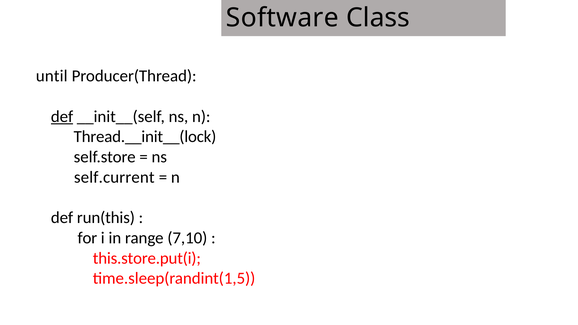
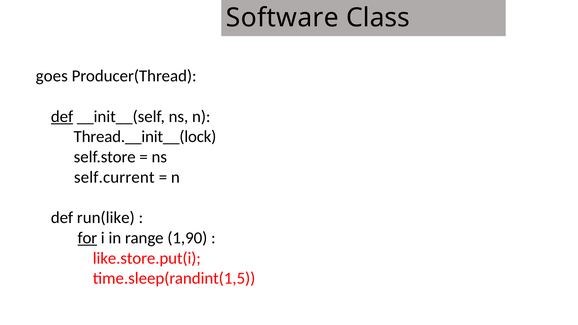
until: until -> goes (52, 76)
run(this: run(this -> run(like (106, 218)
for underline: none -> present (87, 238)
7,10: 7,10 -> 1,90 (187, 238)
this.store.put(i: this.store.put(i -> like.store.put(i (147, 258)
